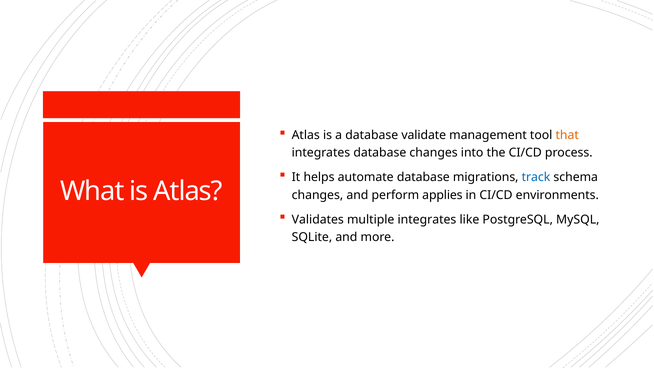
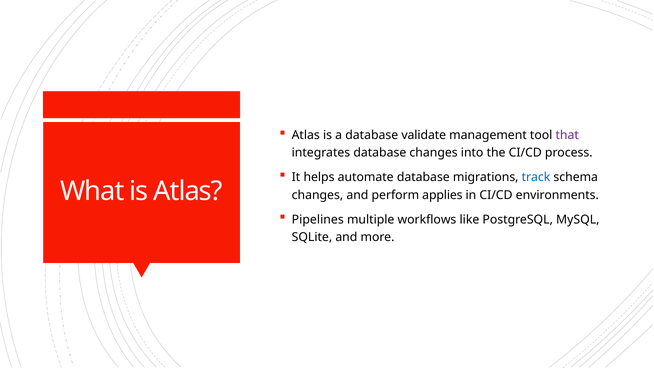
that colour: orange -> purple (567, 135)
Validates: Validates -> Pipelines (318, 219)
multiple integrates: integrates -> workflows (427, 219)
